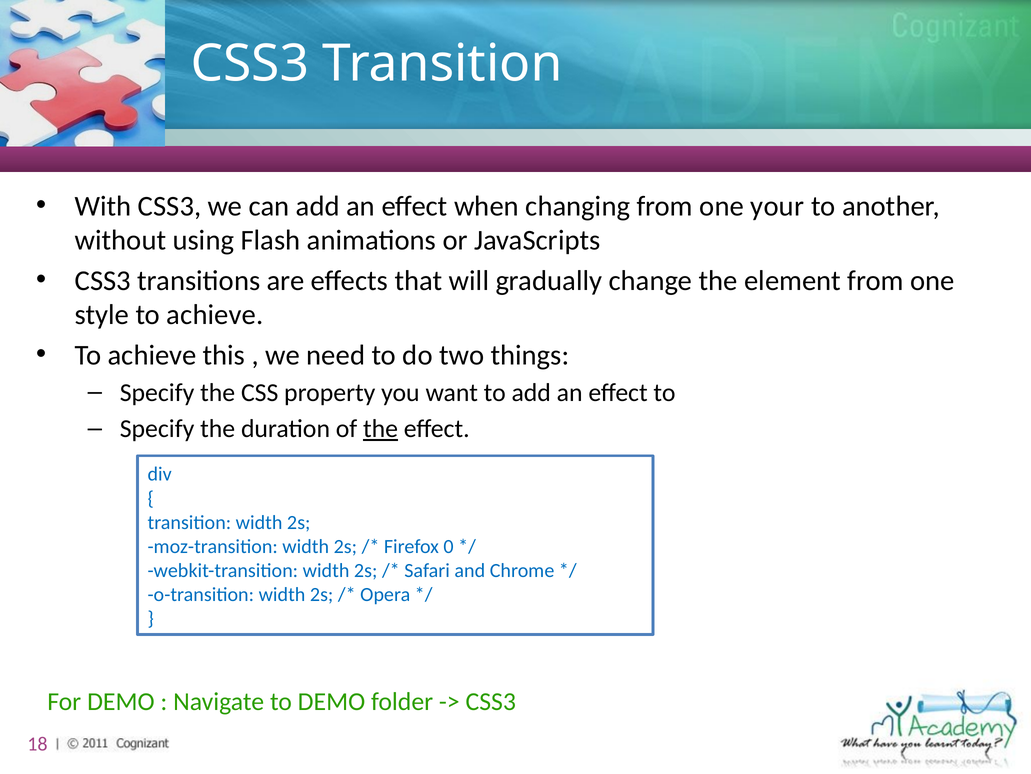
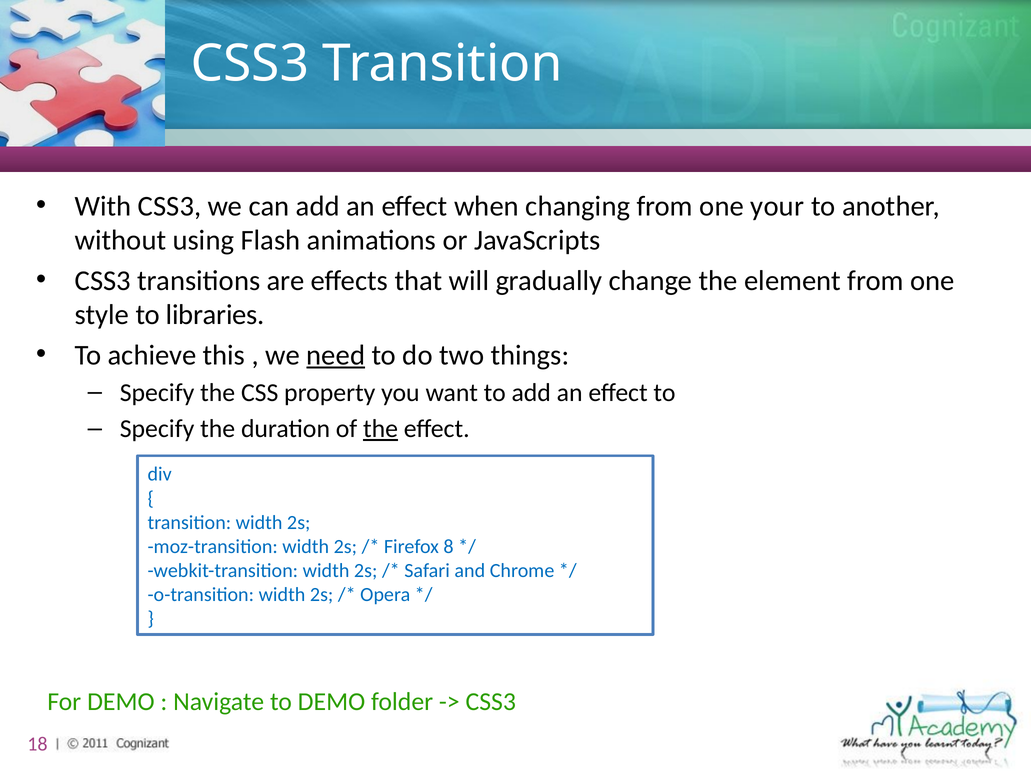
style to achieve: achieve -> libraries (215, 315)
need underline: none -> present (336, 355)
0: 0 -> 8 (448, 546)
